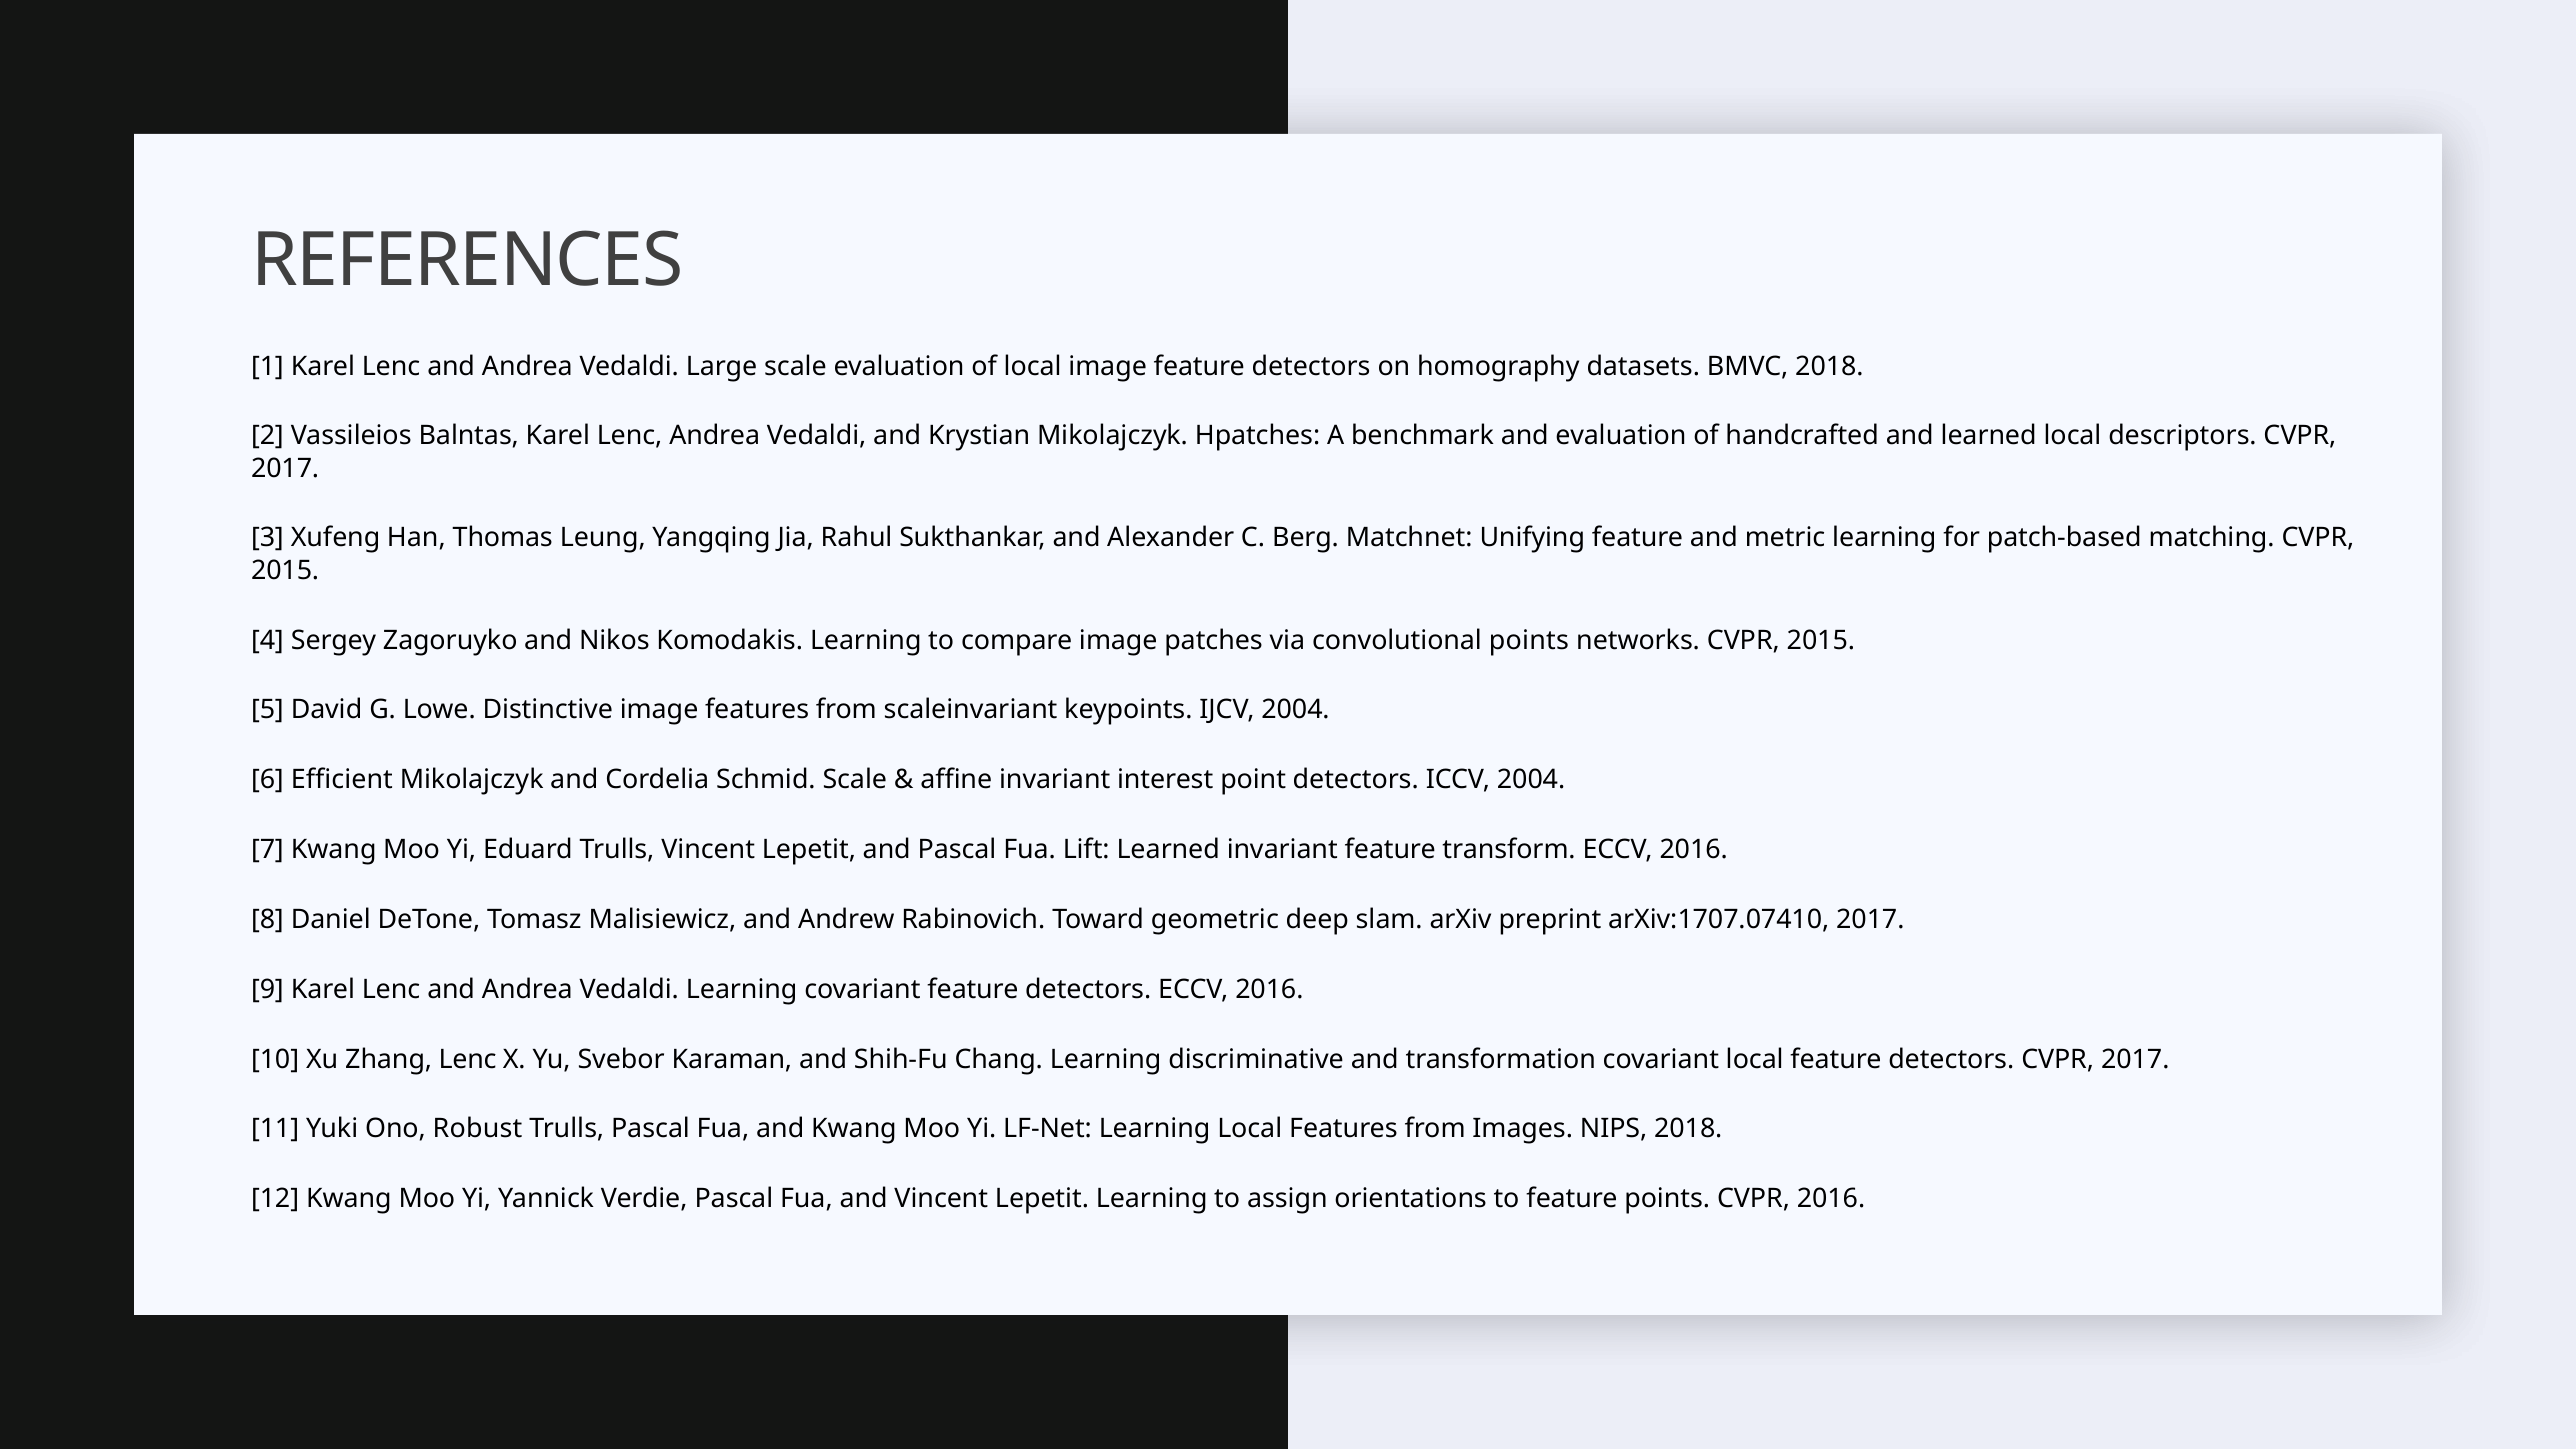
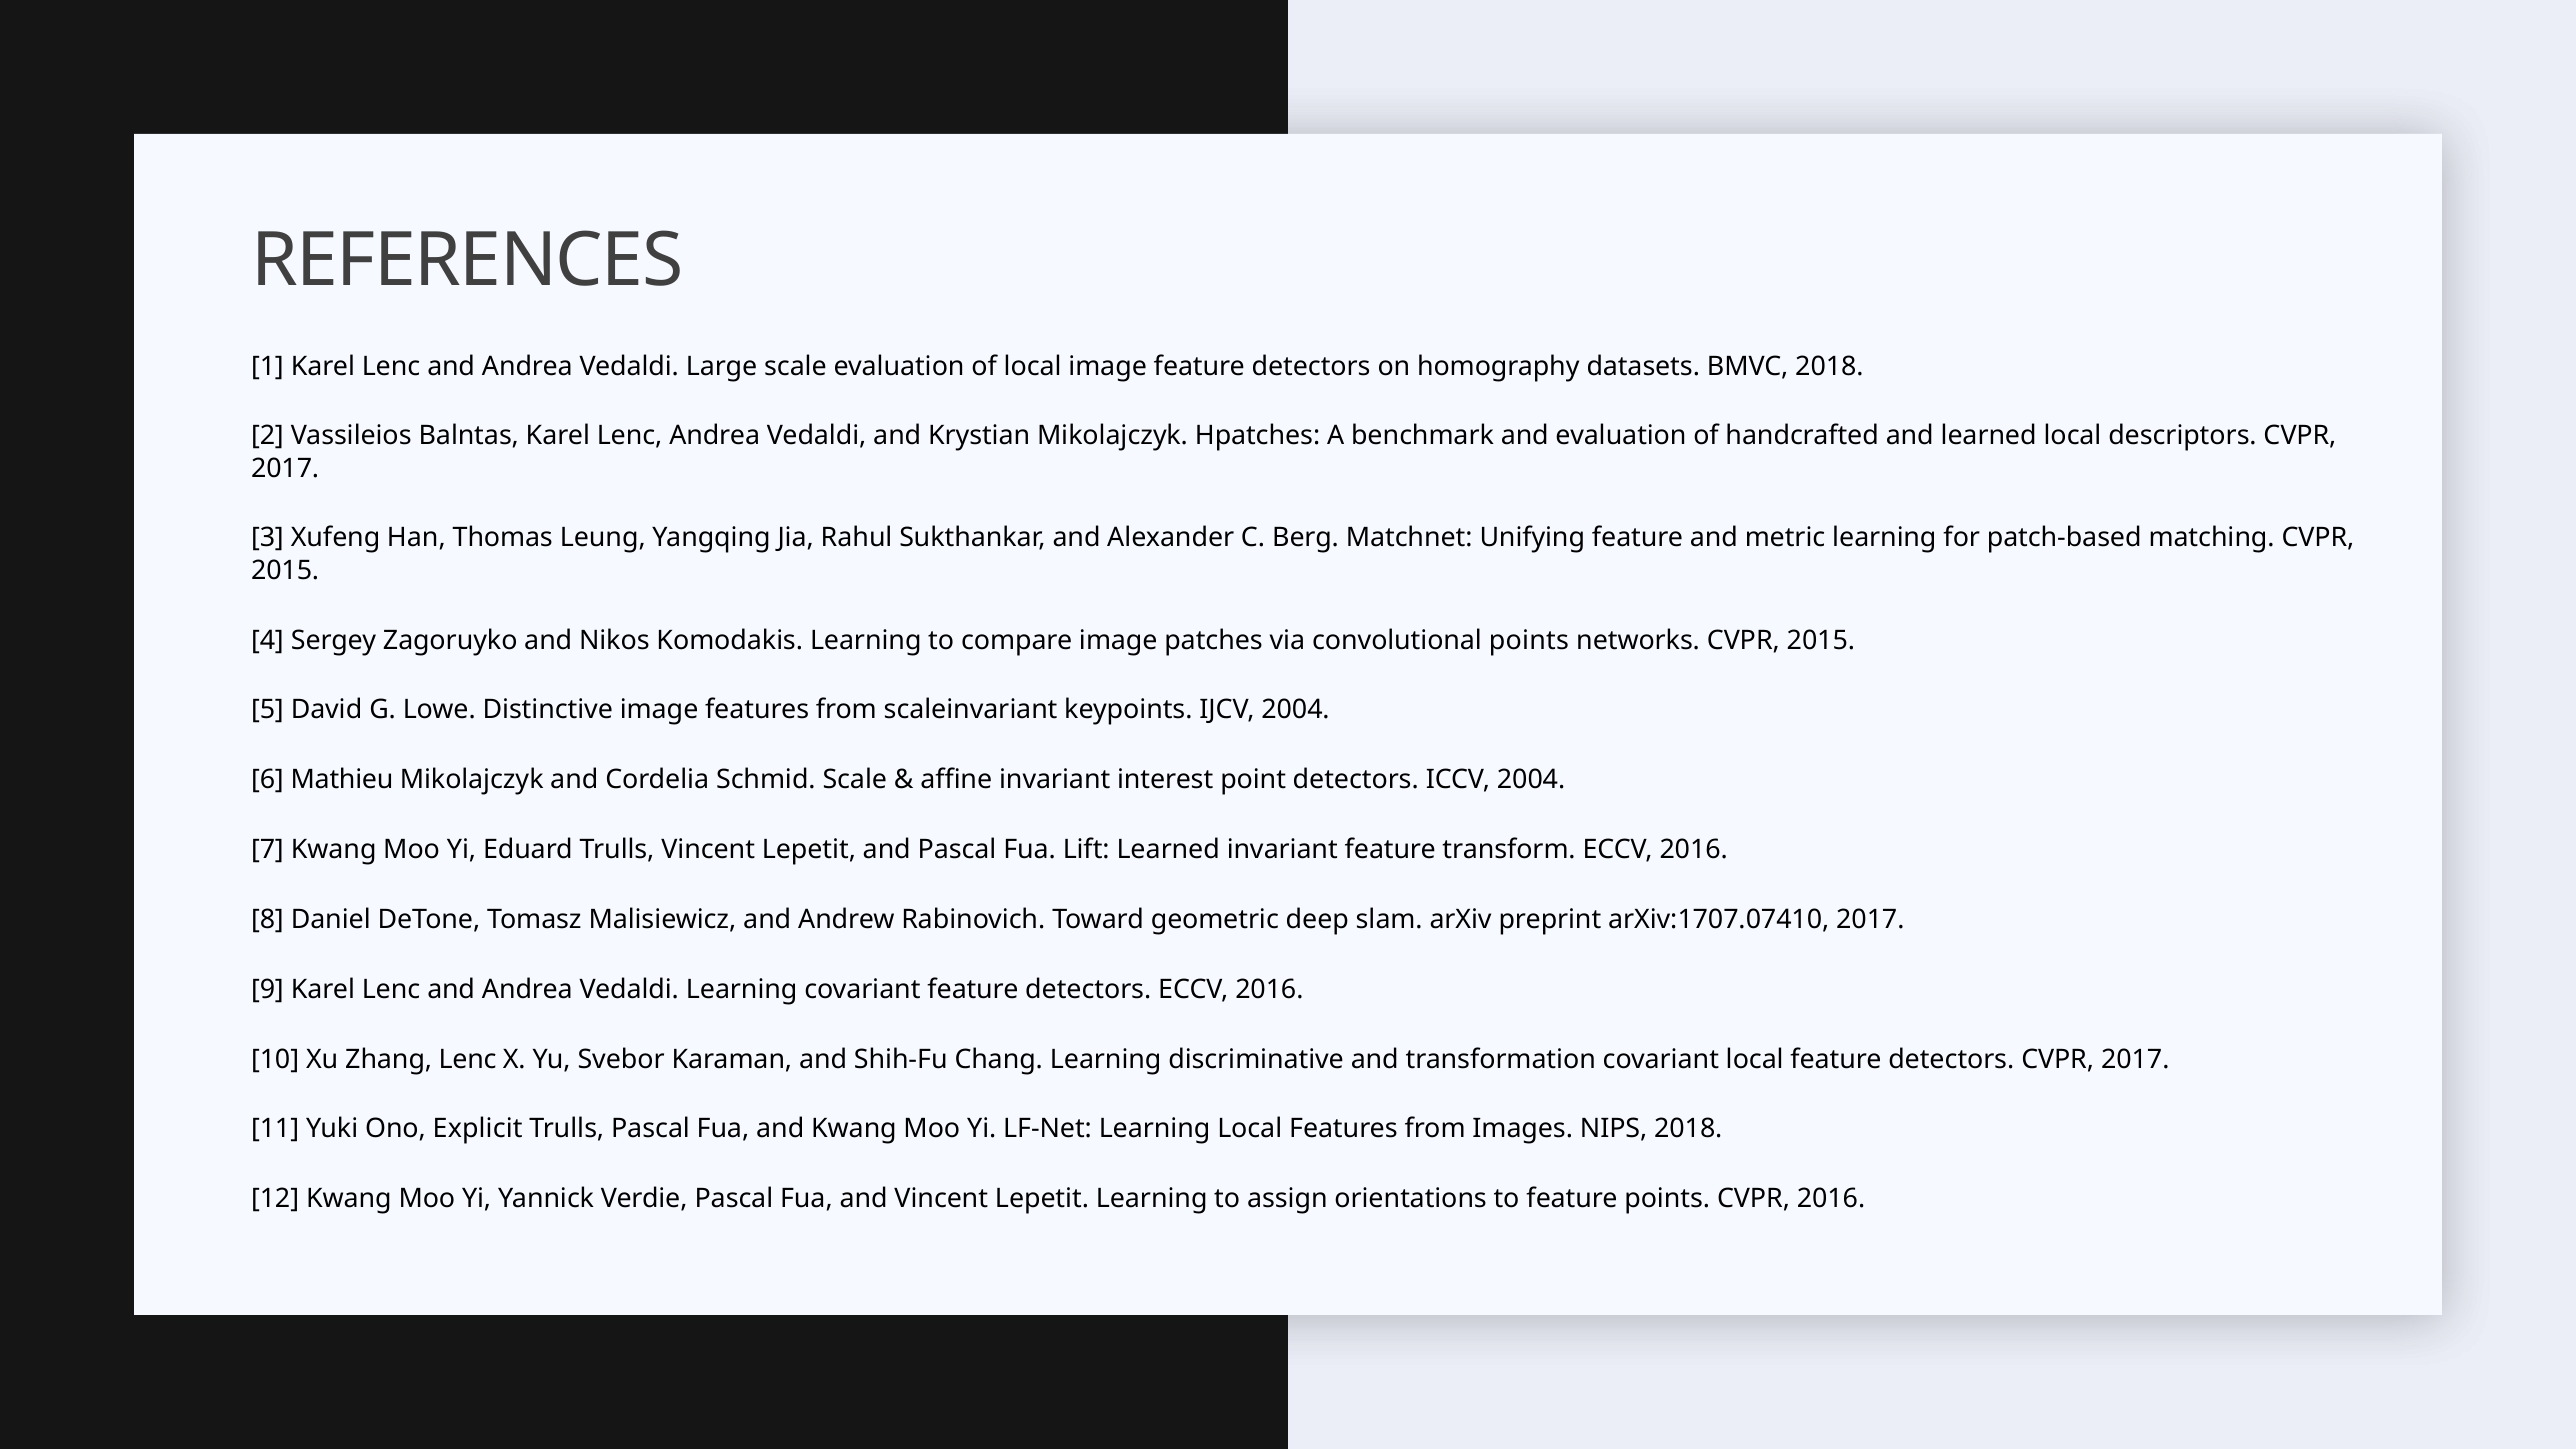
Efficient: Efficient -> Mathieu (342, 780)
Robust: Robust -> Explicit (478, 1129)
